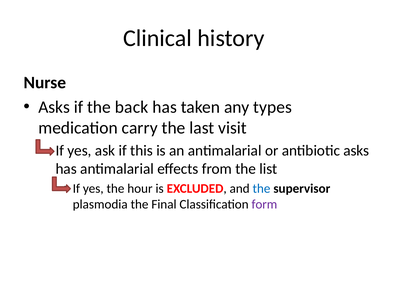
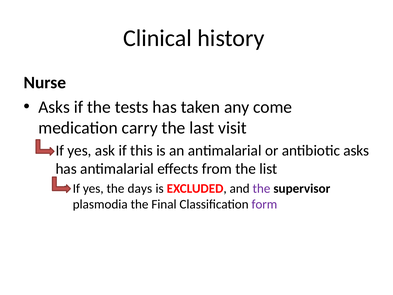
back: back -> tests (132, 107)
types: types -> come (273, 107)
hour: hour -> days (140, 188)
the colour: blue -> purple (261, 188)
